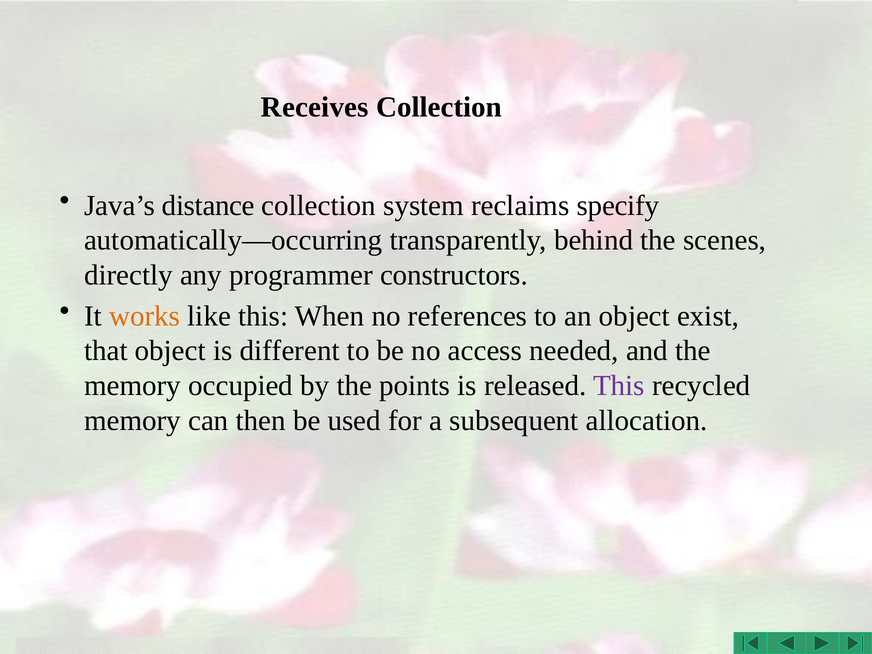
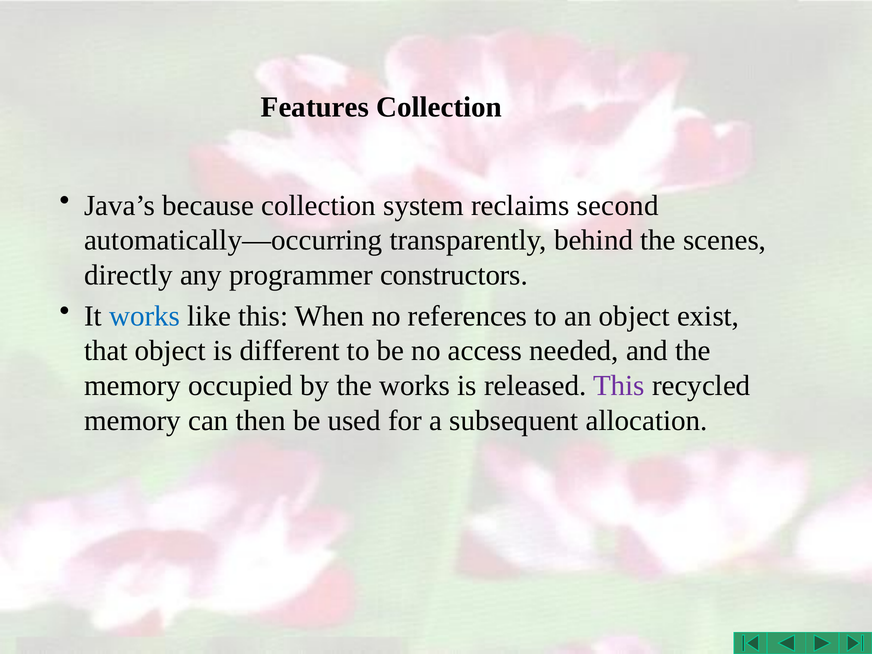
Receives: Receives -> Features (315, 107)
distance: distance -> because (208, 206)
specify: specify -> second (618, 206)
works colour: orange -> blue (145, 316)
the points: points -> works (415, 386)
